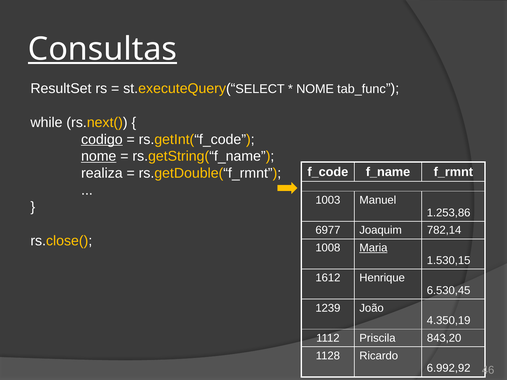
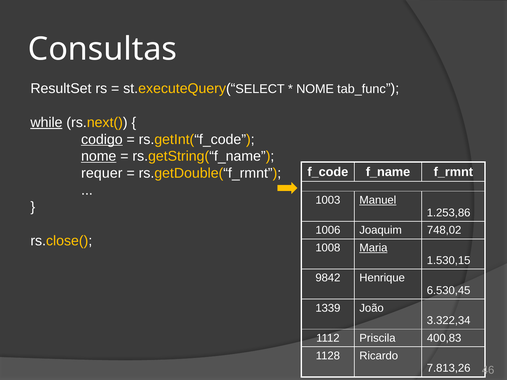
Consultas underline: present -> none (102, 49)
while underline: none -> present (46, 123)
realiza: realiza -> requer (102, 173)
Manuel underline: none -> present (378, 200)
6977: 6977 -> 1006 (328, 230)
782,14: 782,14 -> 748,02 (444, 230)
1612: 1612 -> 9842 (328, 278)
1239: 1239 -> 1339 (328, 308)
4.350,19: 4.350,19 -> 3.322,34 (449, 321)
843,20: 843,20 -> 400,83 (444, 338)
6.992,92: 6.992,92 -> 7.813,26 (449, 368)
